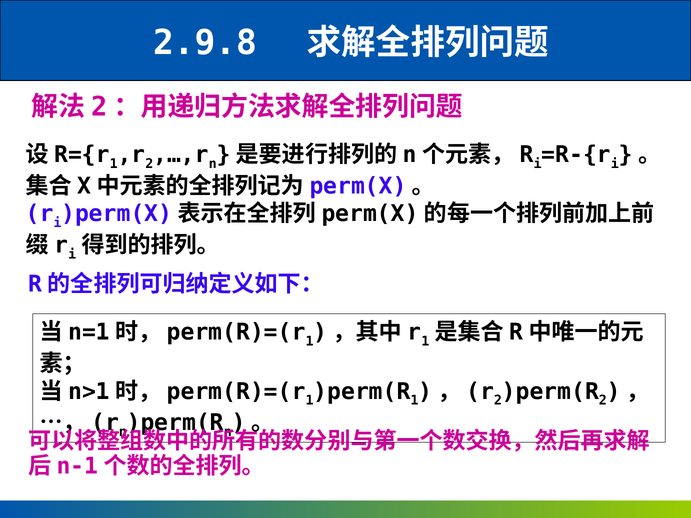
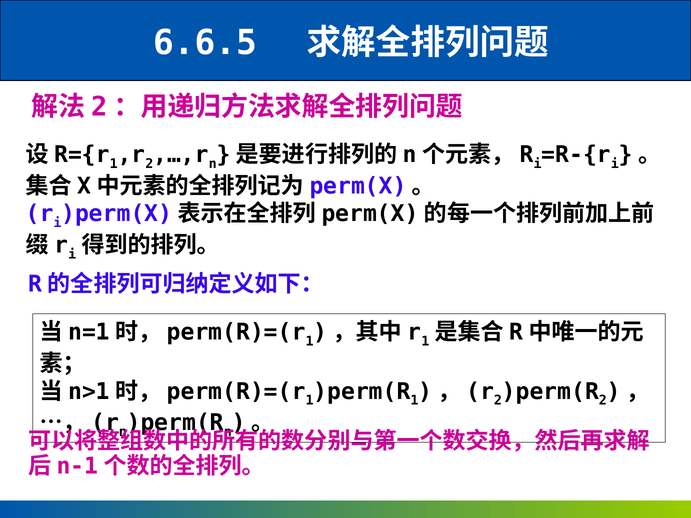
2.9.8: 2.9.8 -> 6.6.5 (205, 43)
